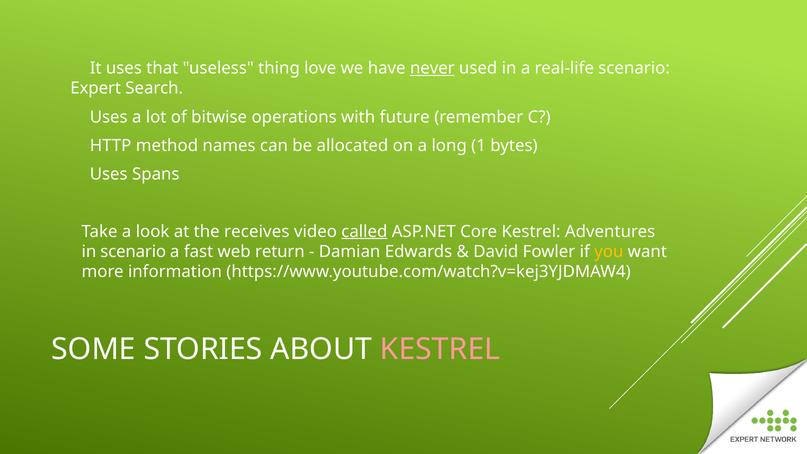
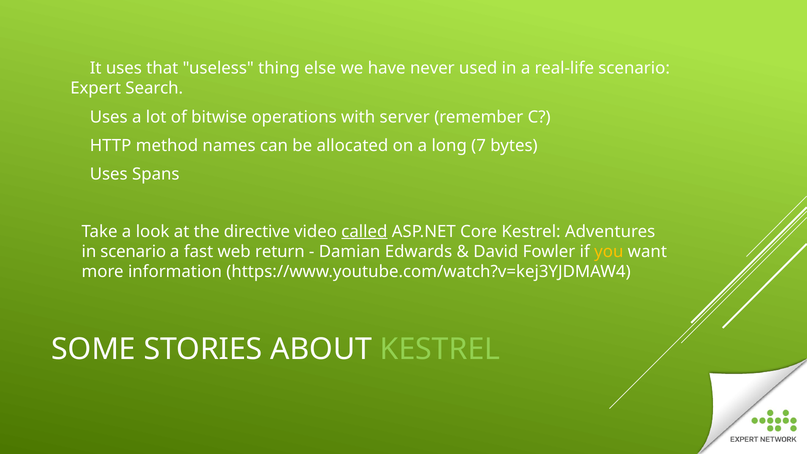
love: love -> else (320, 68)
never underline: present -> none (432, 68)
future: future -> server (405, 117)
1: 1 -> 7 (479, 146)
receives: receives -> directive (257, 231)
KESTREL colour: pink -> light green (440, 349)
